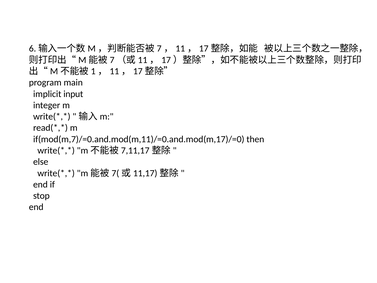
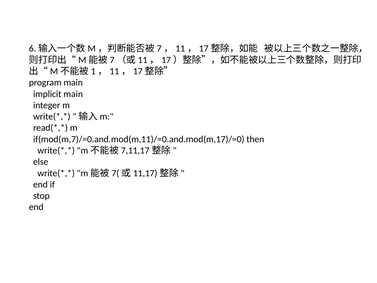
implicit input: input -> main (73, 94)
